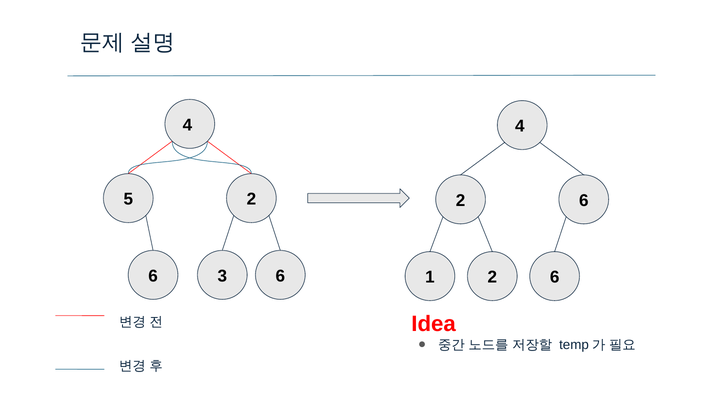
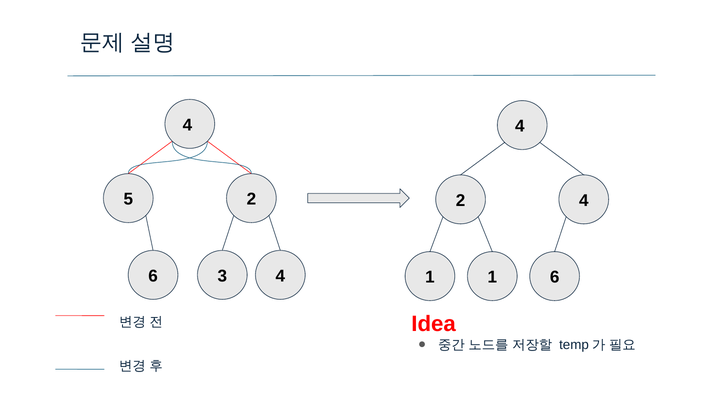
2 6: 6 -> 4 (584, 201)
3 6: 6 -> 4 (280, 276)
1 2: 2 -> 1 (492, 278)
